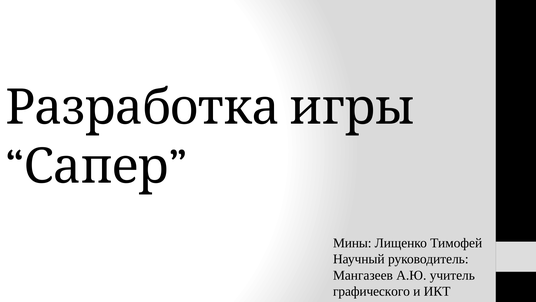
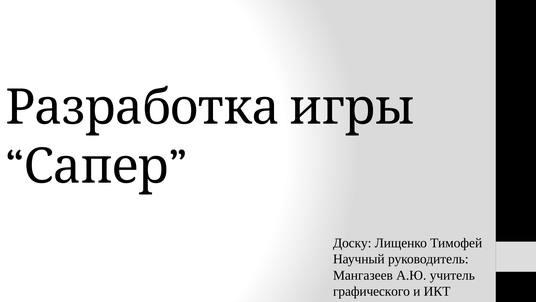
Мины: Мины -> Доску (352, 243)
